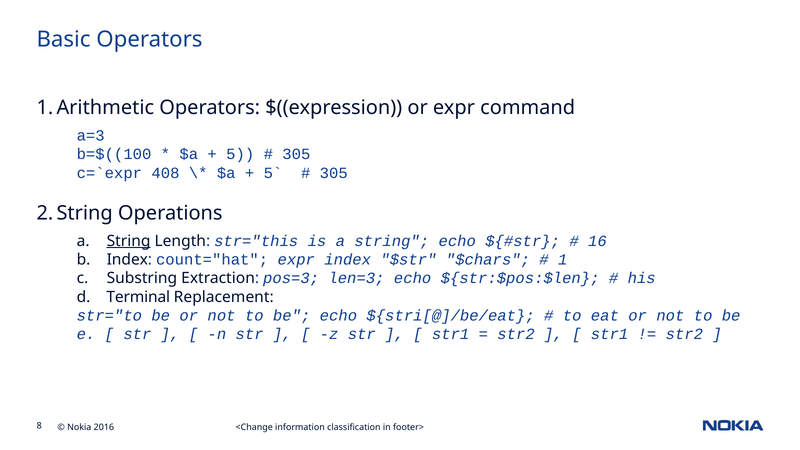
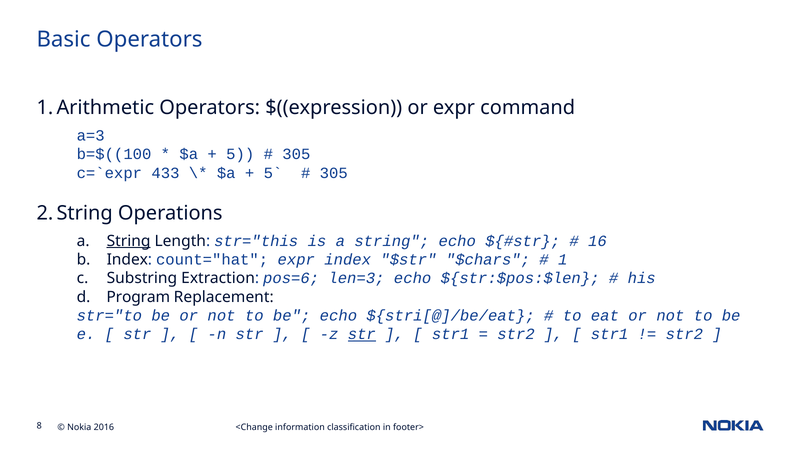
408: 408 -> 433 (165, 173)
pos=3: pos=3 -> pos=6 (291, 278)
Terminal: Terminal -> Program (138, 297)
str underline: none -> present (362, 334)
